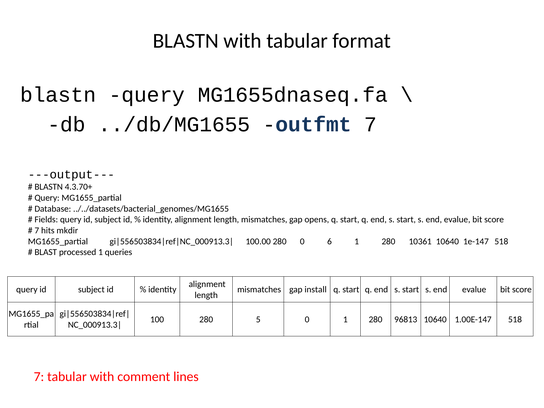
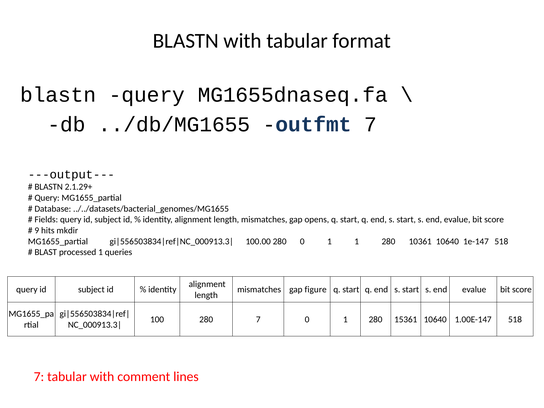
4.3.70+: 4.3.70+ -> 2.1.29+ (79, 187)
7: 7 -> 9 (37, 231)
6: 6 -> 1 (329, 241)
install: install -> figure (316, 290)
280 5: 5 -> 7 (258, 319)
96813: 96813 -> 15361 (406, 319)
